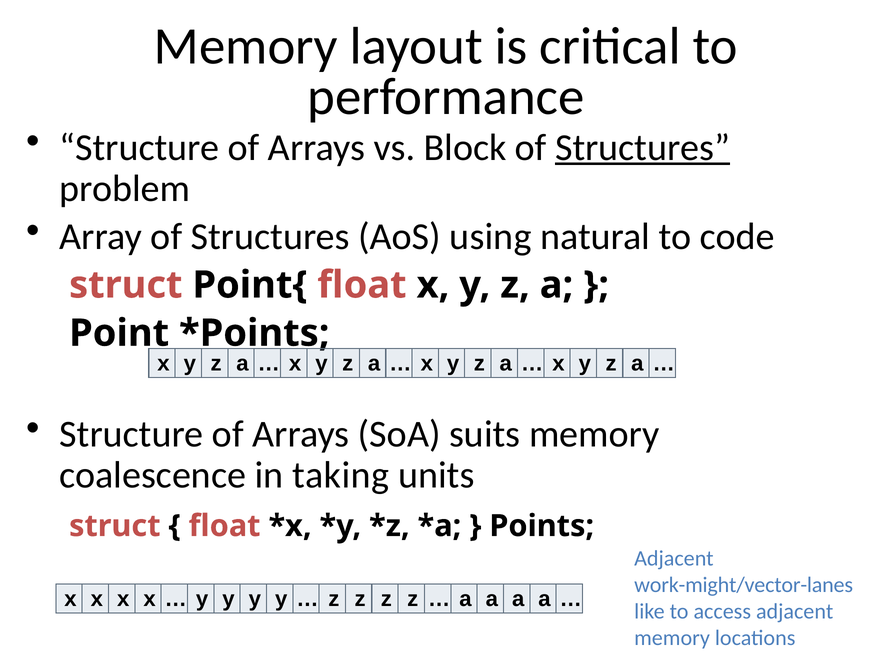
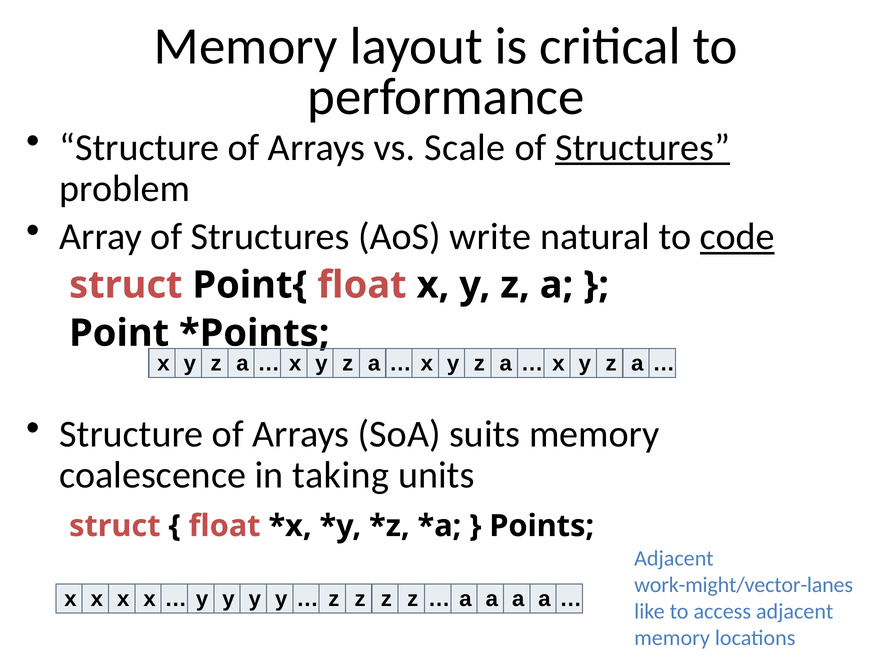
Block: Block -> Scale (465, 148)
using: using -> write (490, 237)
code underline: none -> present (737, 237)
